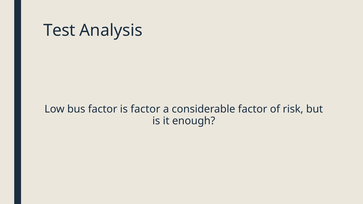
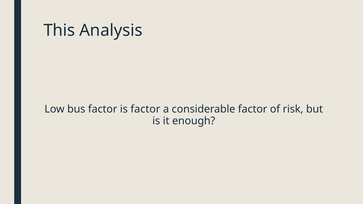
Test: Test -> This (59, 31)
